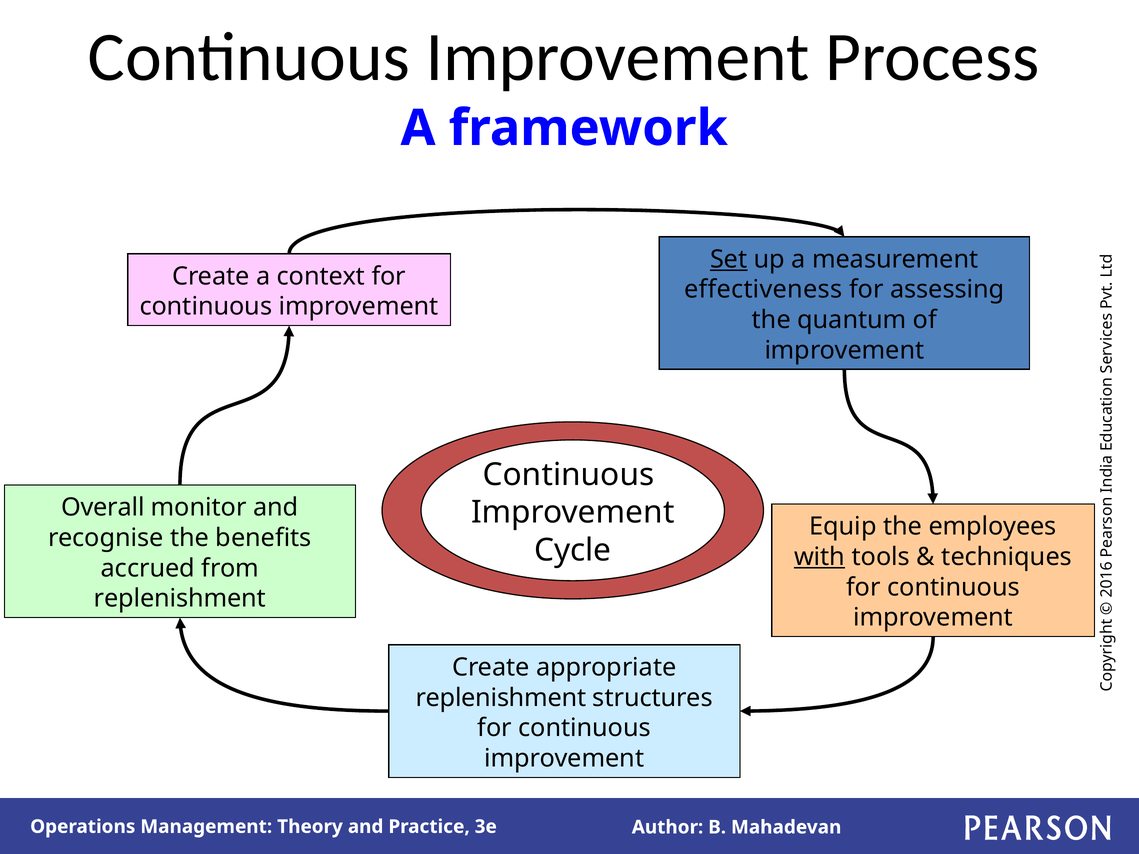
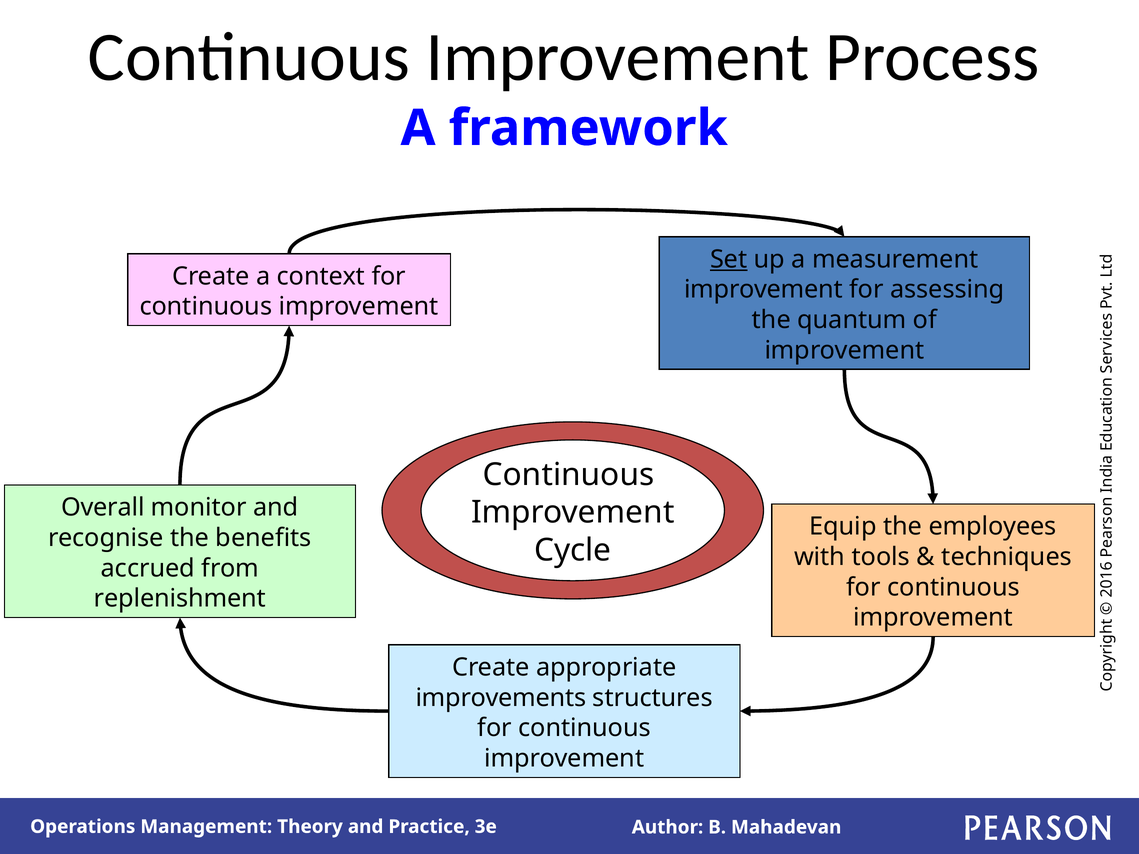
effectiveness: effectiveness -> improvement (764, 290)
with underline: present -> none (820, 557)
replenishment: replenishment -> improvements (501, 698)
